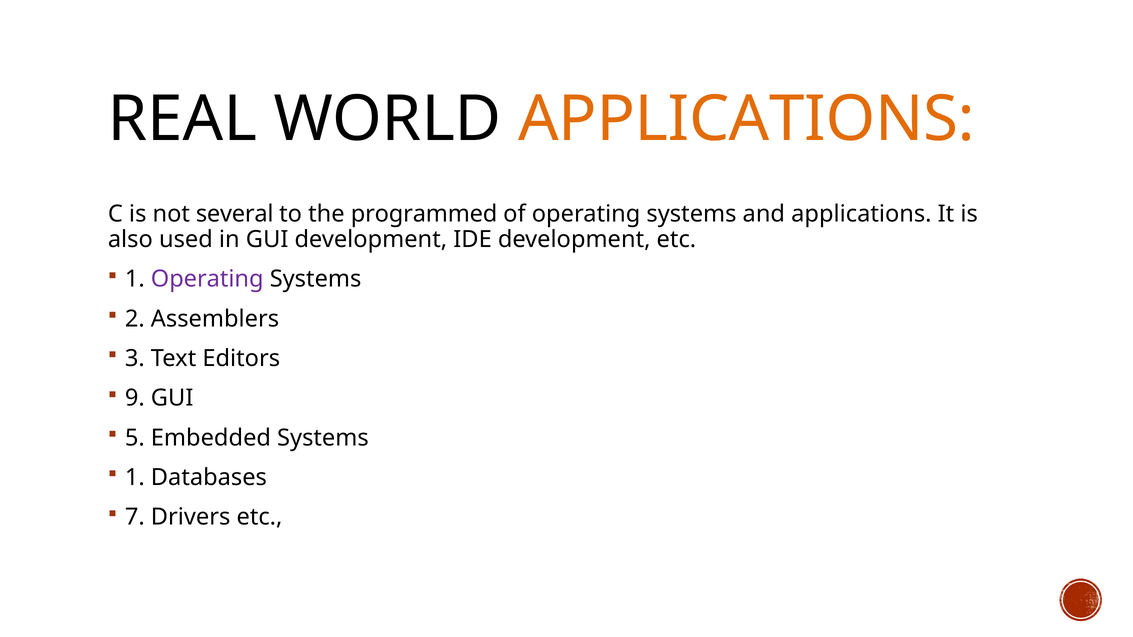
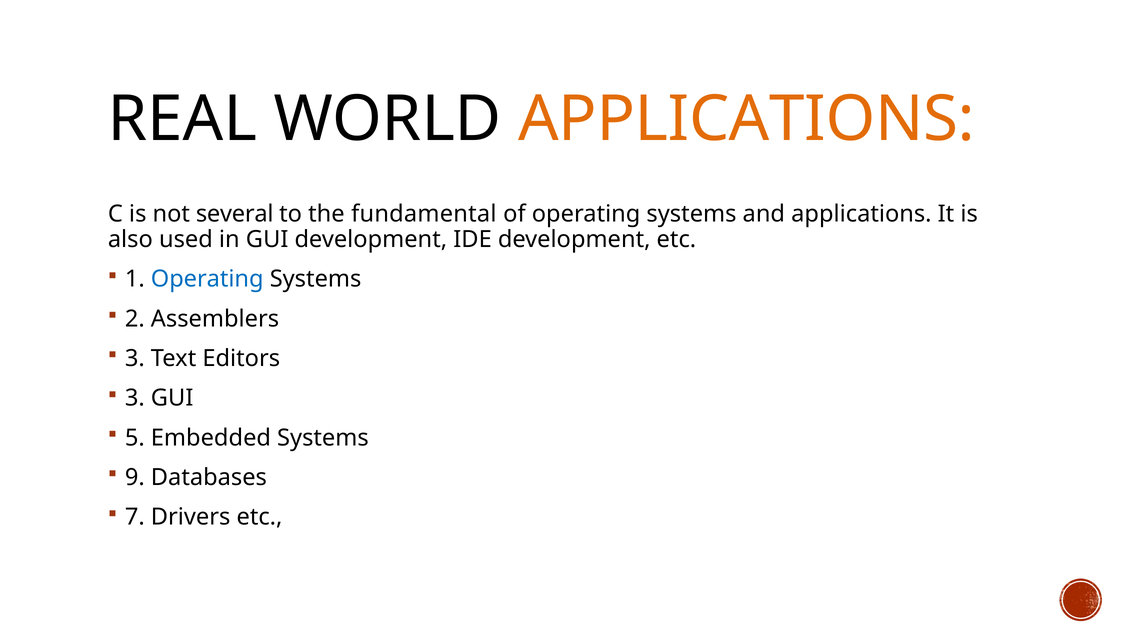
programmed: programmed -> fundamental (424, 214)
Operating colour: purple -> blue (207, 279)
9: 9 -> 3 (135, 398)
1: 1 -> 9 (135, 478)
